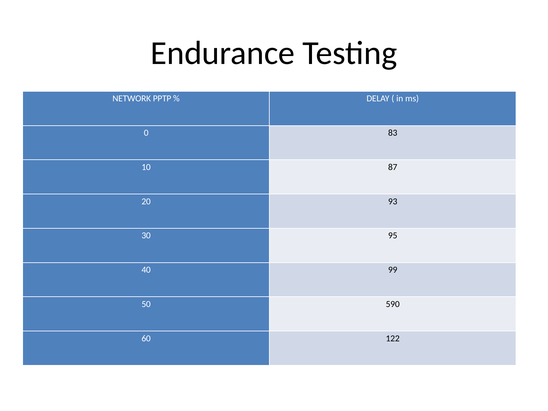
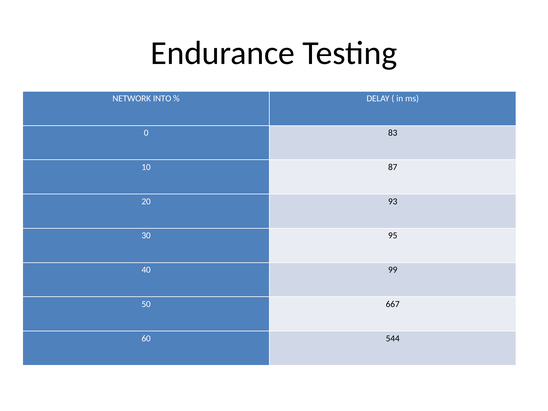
PPTP: PPTP -> INTO (162, 99)
590: 590 -> 667 (393, 304)
122: 122 -> 544 (393, 338)
